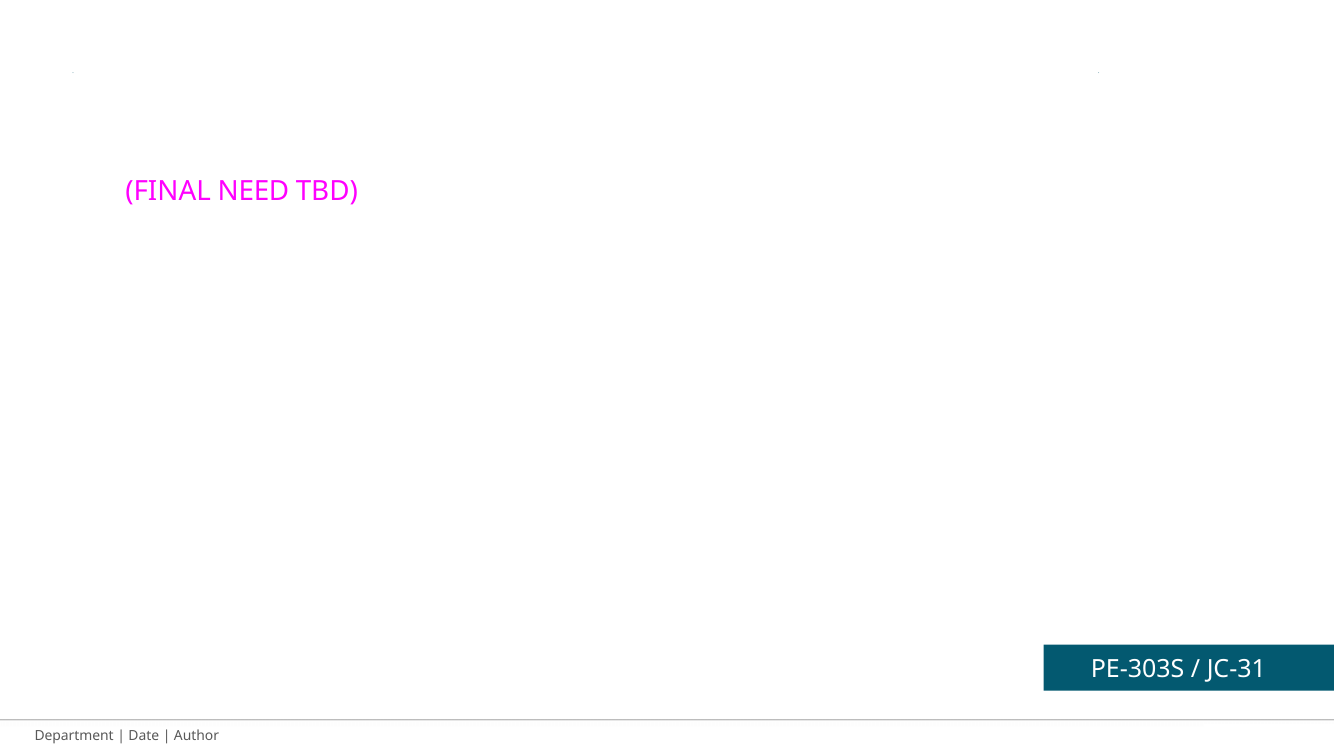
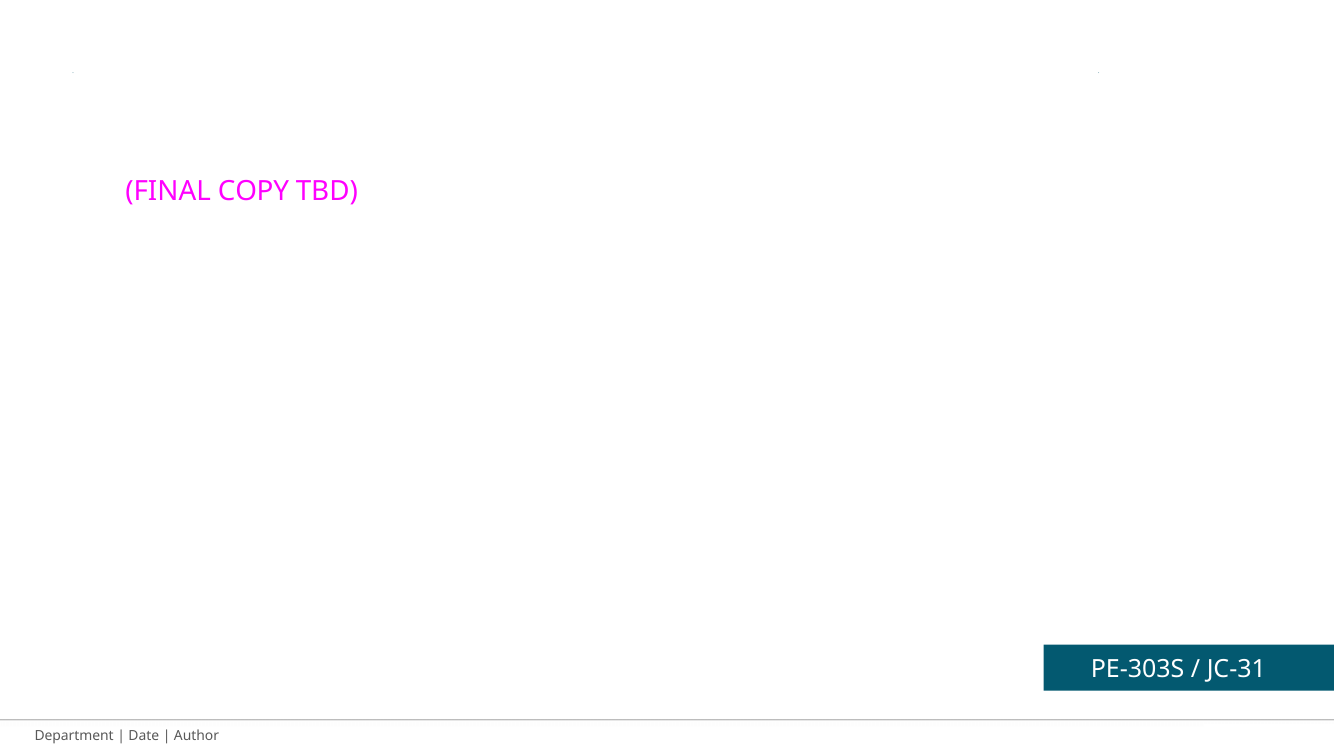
NEED: NEED -> COPY (254, 192)
